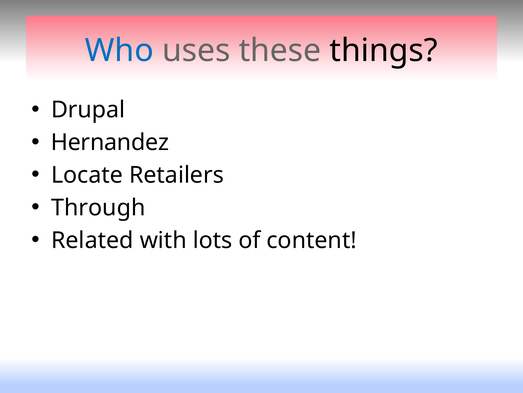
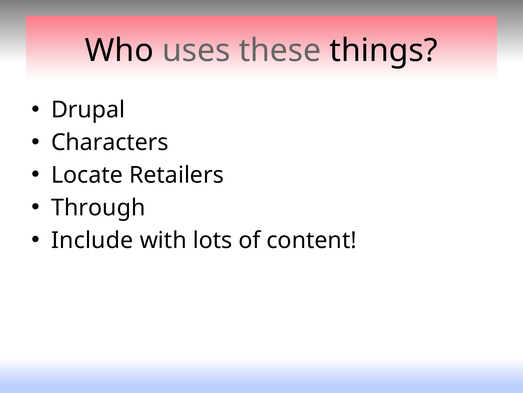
Who colour: blue -> black (119, 51)
Hernandez: Hernandez -> Characters (110, 142)
Related: Related -> Include (92, 240)
